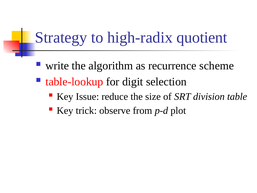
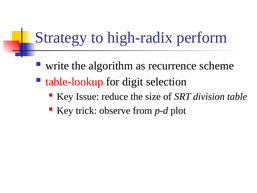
quotient: quotient -> perform (202, 37)
